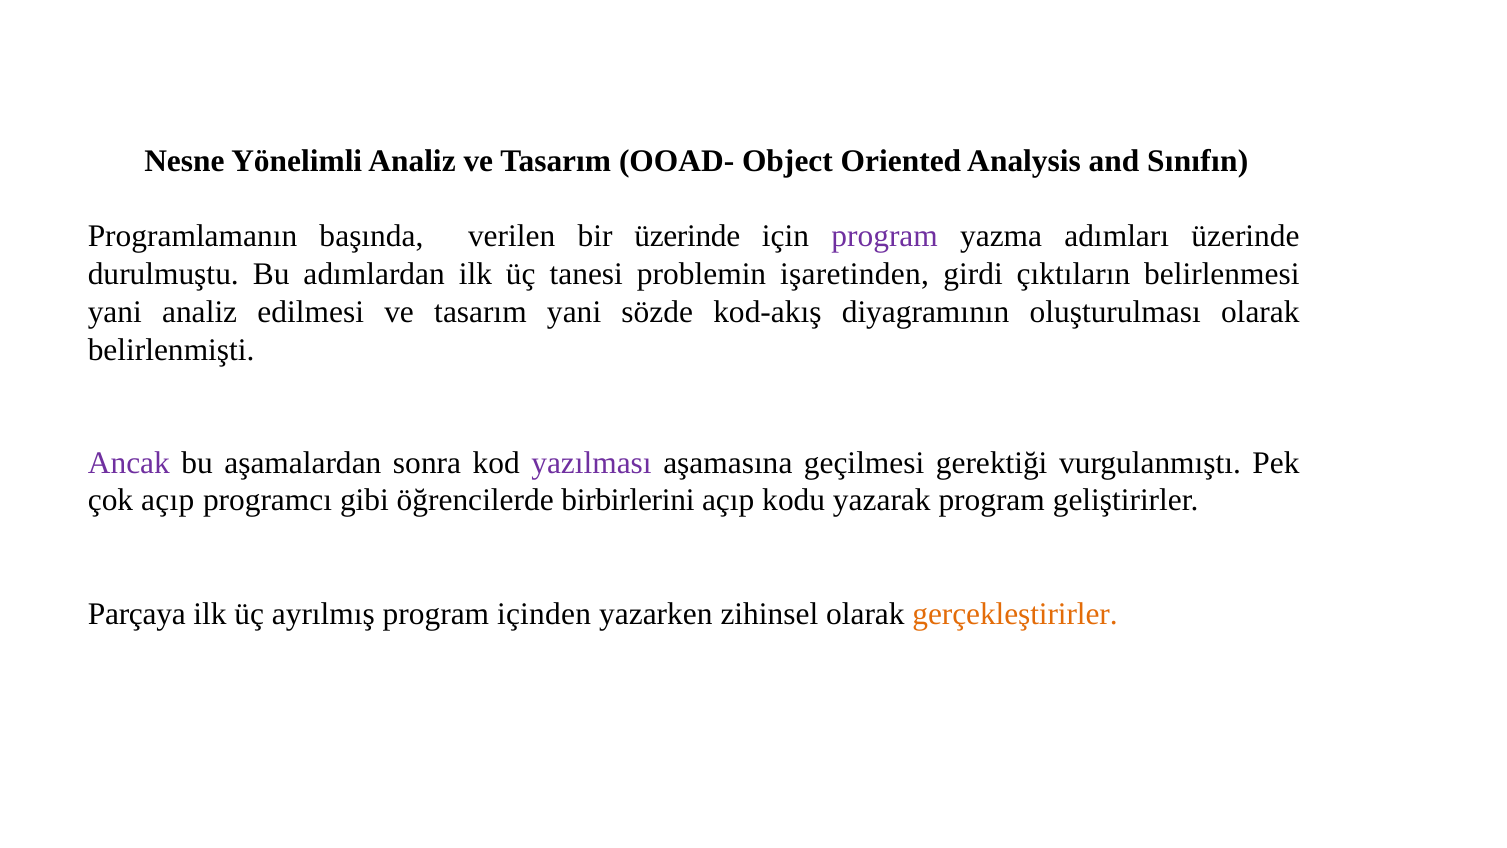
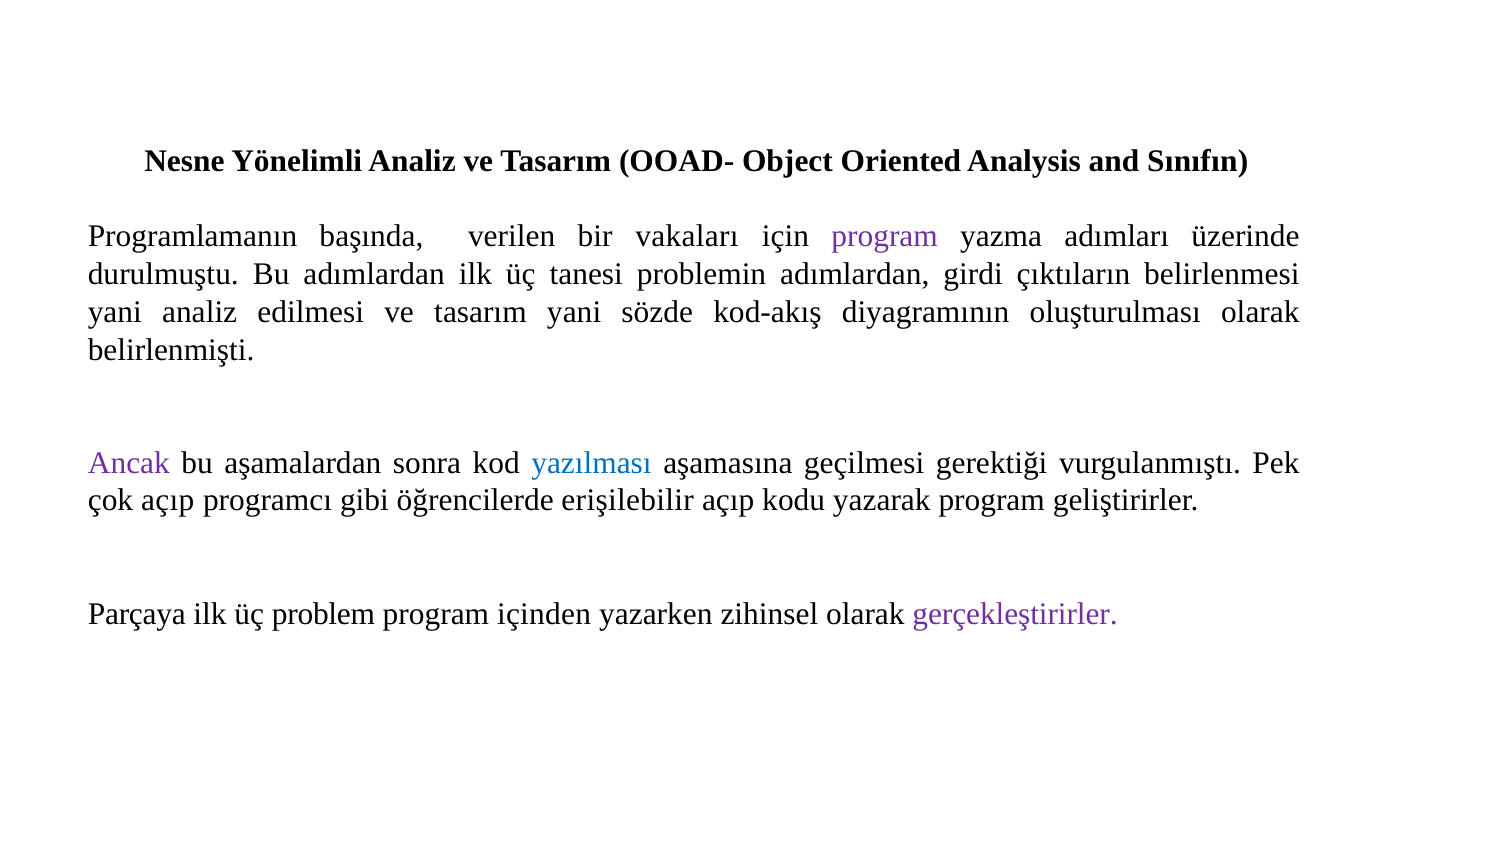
bir üzerinde: üzerinde -> vakaları (687, 237)
problemin işaretinden: işaretinden -> adımlardan (855, 274)
yazılması colour: purple -> blue (591, 463)
birbirlerini: birbirlerini -> erişilebilir (628, 500)
ayrılmış: ayrılmış -> problem (323, 613)
gerçekleştirirler colour: orange -> purple (1015, 613)
